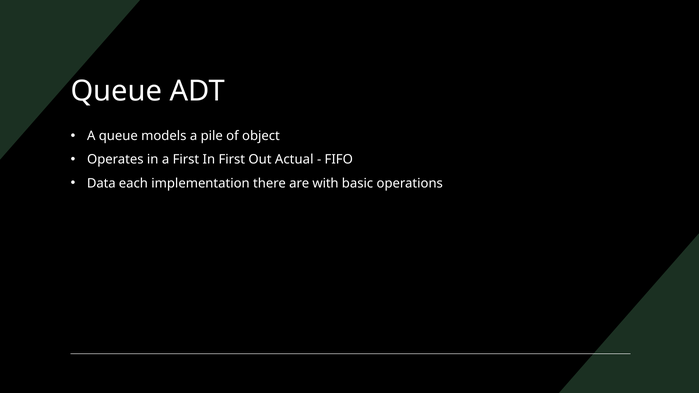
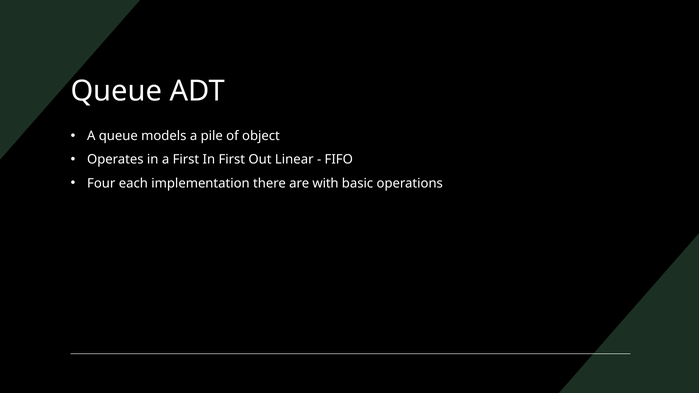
Actual: Actual -> Linear (294, 160)
Data: Data -> Four (101, 183)
